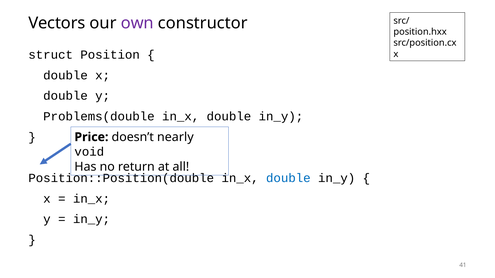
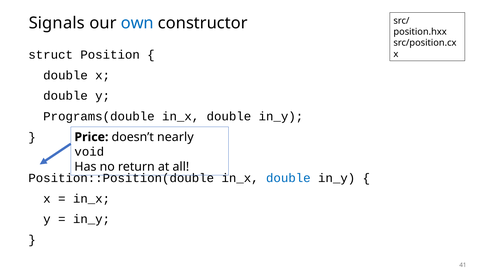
Vectors: Vectors -> Signals (57, 23)
own colour: purple -> blue (137, 23)
Problems(double: Problems(double -> Programs(double (99, 117)
